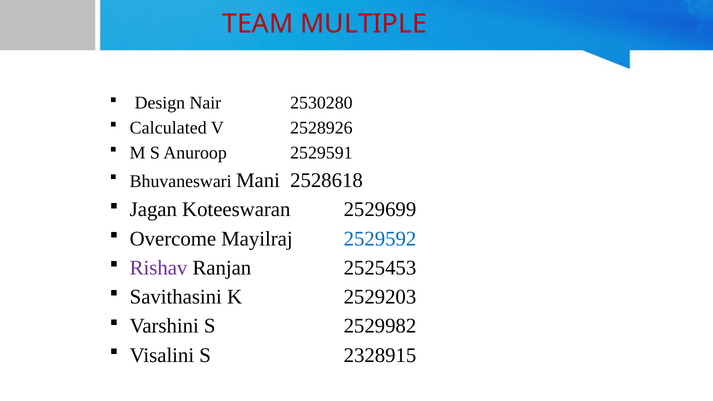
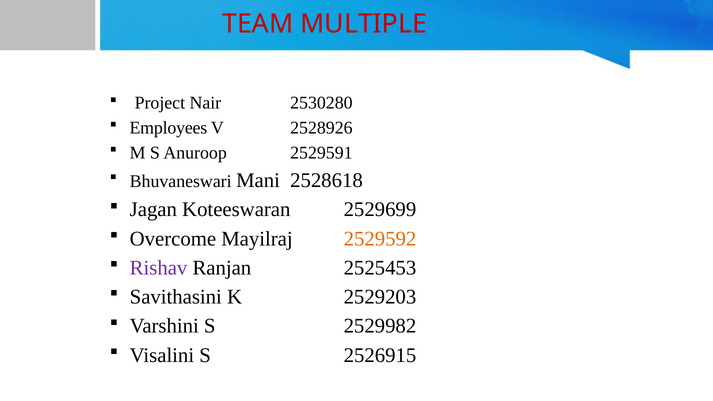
Design: Design -> Project (160, 103)
Calculated: Calculated -> Employees (168, 128)
2529592 colour: blue -> orange (380, 239)
2328915: 2328915 -> 2526915 (380, 355)
